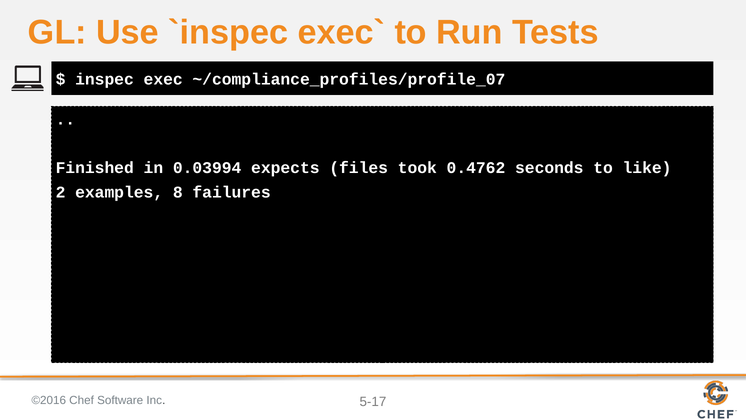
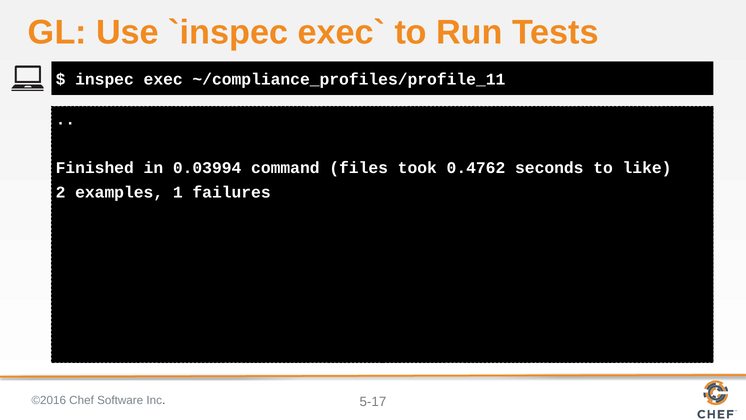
~/compliance_profiles/profile_07: ~/compliance_profiles/profile_07 -> ~/compliance_profiles/profile_11 (349, 79)
expects: expects -> command (285, 168)
8: 8 -> 1 (178, 192)
